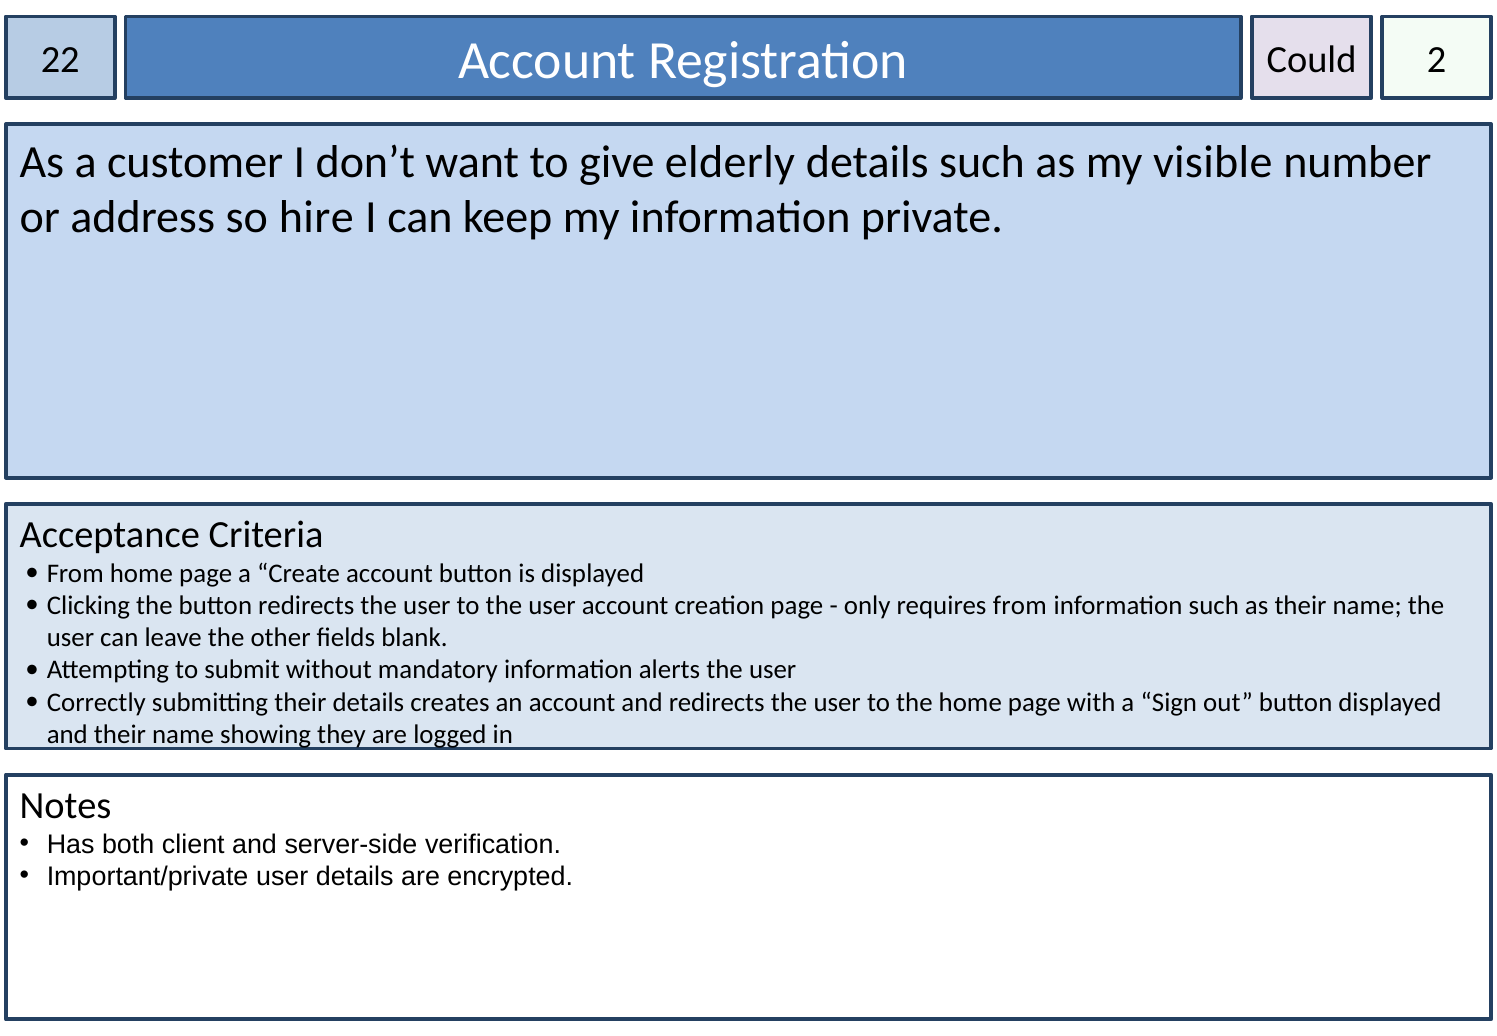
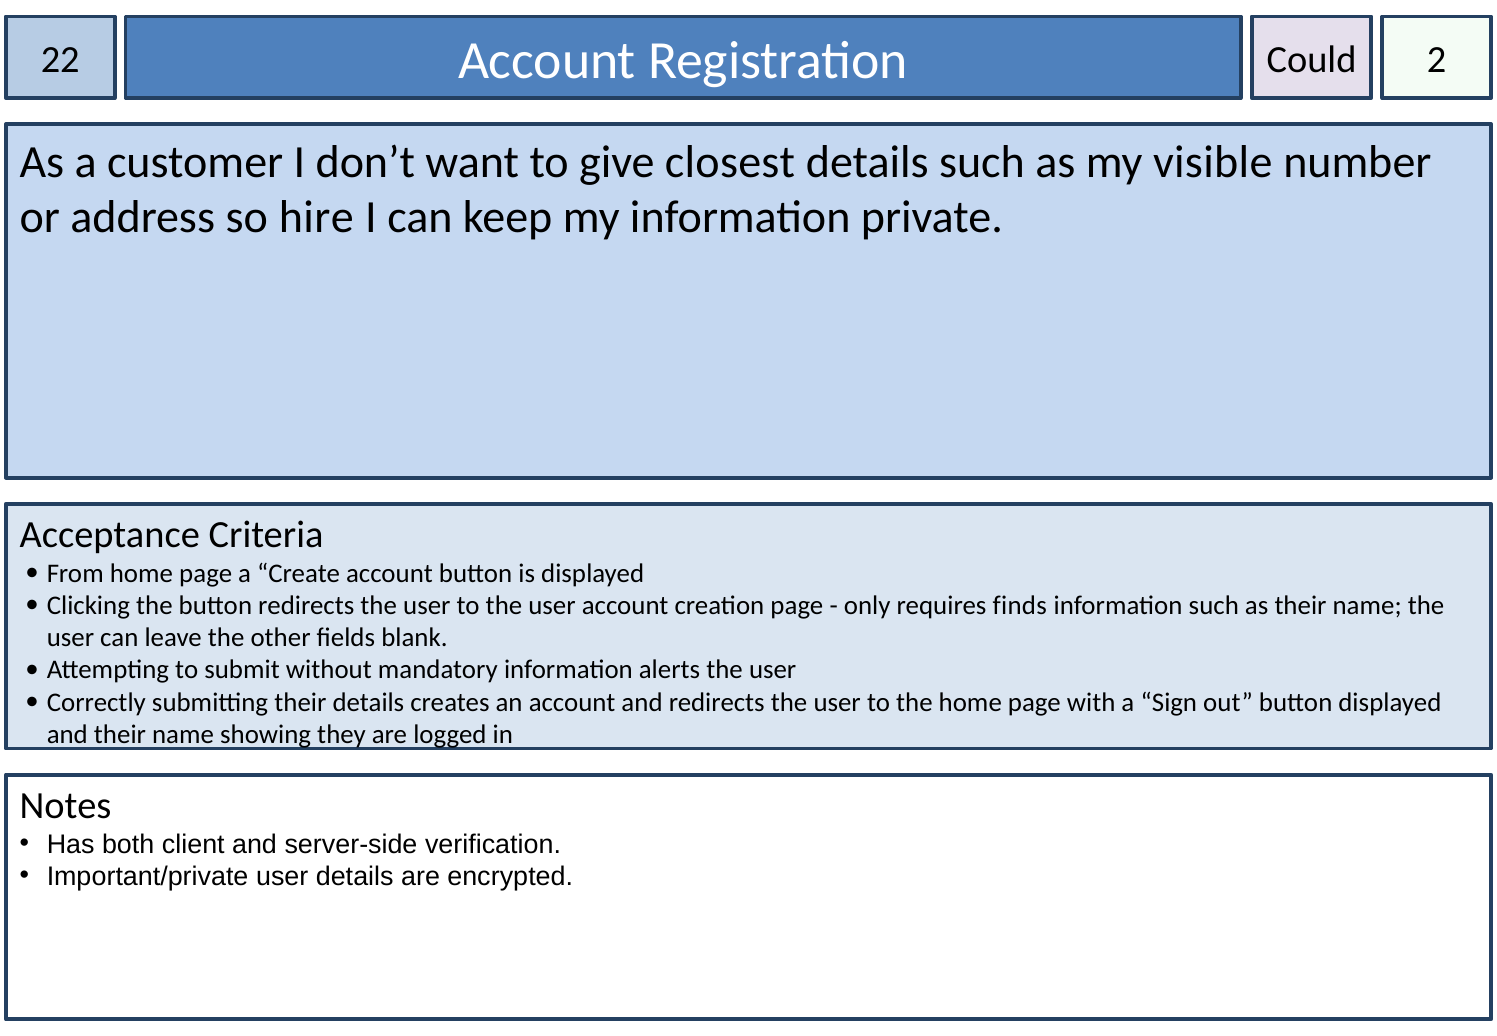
elderly: elderly -> closest (730, 162)
requires from: from -> finds (1020, 606)
